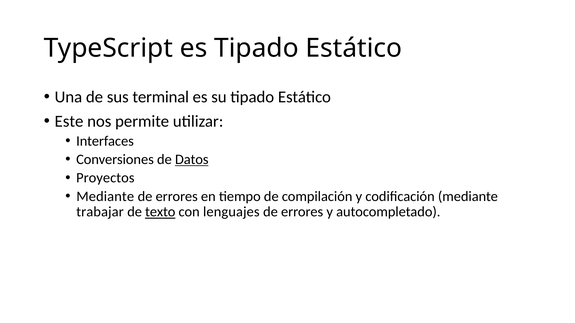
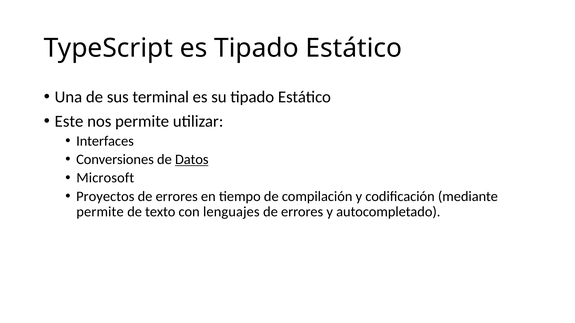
Proyectos: Proyectos -> Microsoft (105, 178)
Mediante: Mediante -> Proyectos (105, 197)
trabajar: trabajar -> permite (100, 212)
texto underline: present -> none (160, 212)
